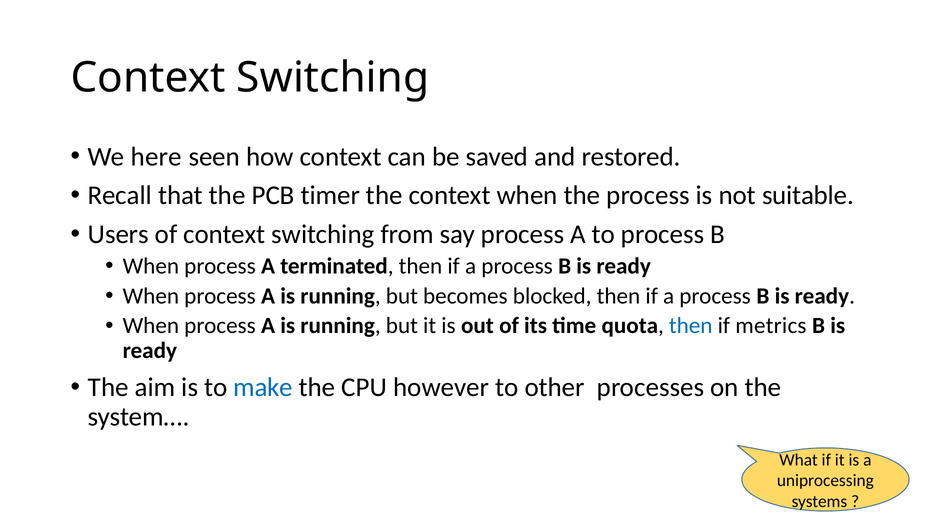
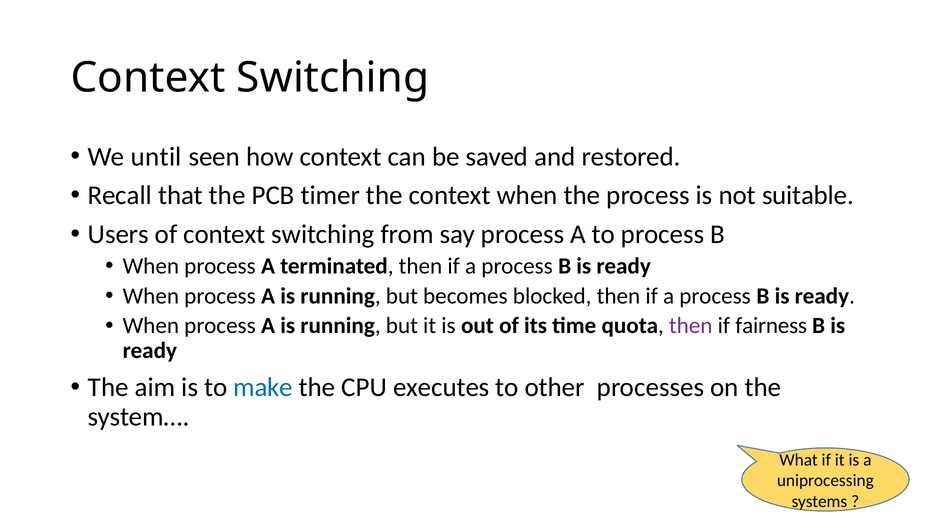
here: here -> until (156, 157)
then colour: blue -> purple (691, 326)
metrics: metrics -> fairness (771, 326)
however: however -> executes (441, 387)
